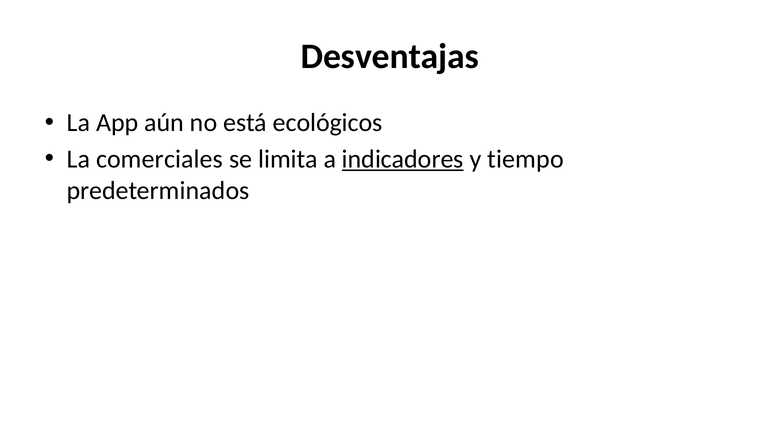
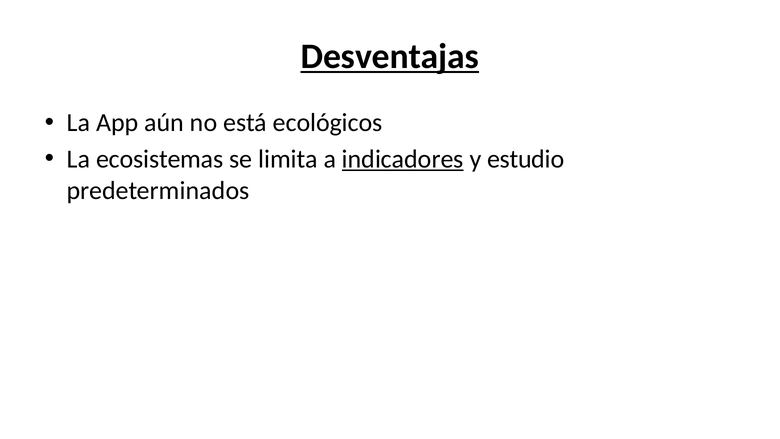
Desventajas underline: none -> present (390, 57)
comerciales: comerciales -> ecosistemas (160, 159)
tiempo: tiempo -> estudio (526, 159)
